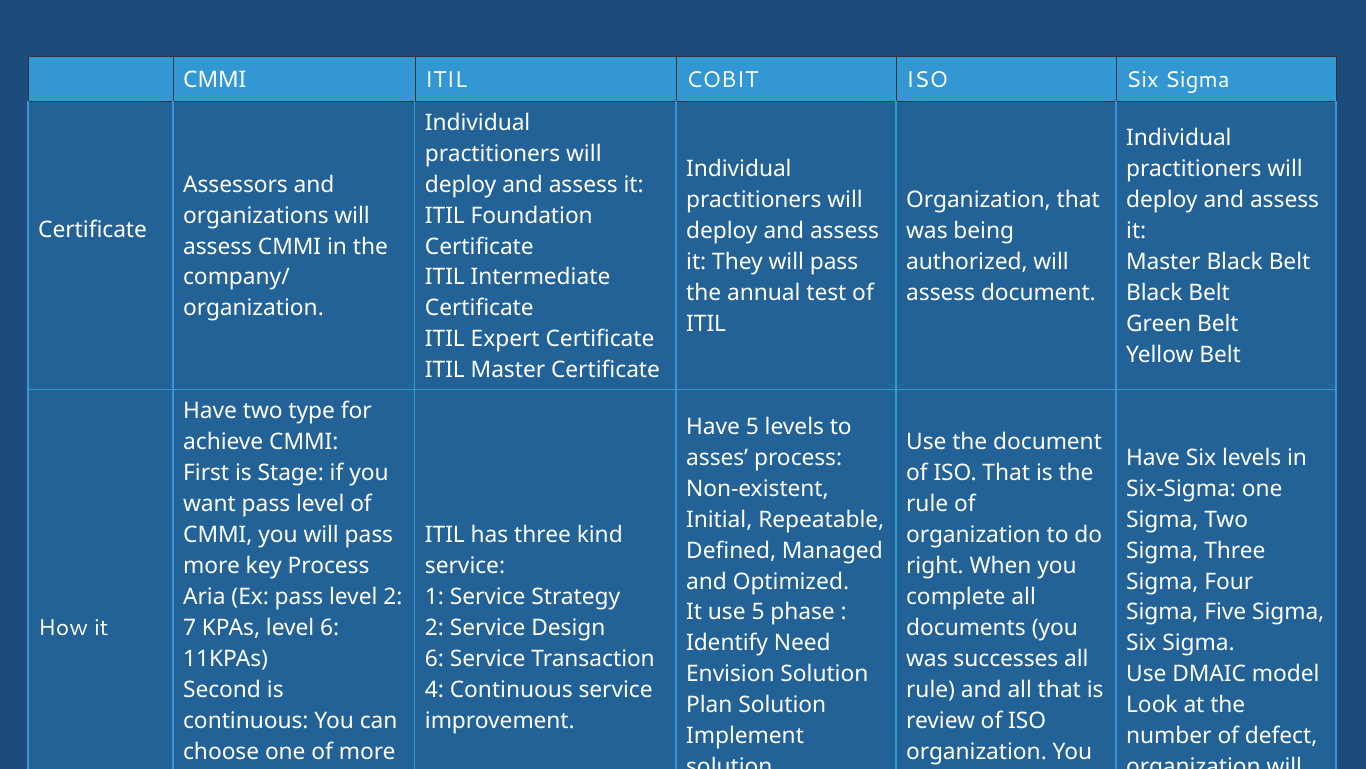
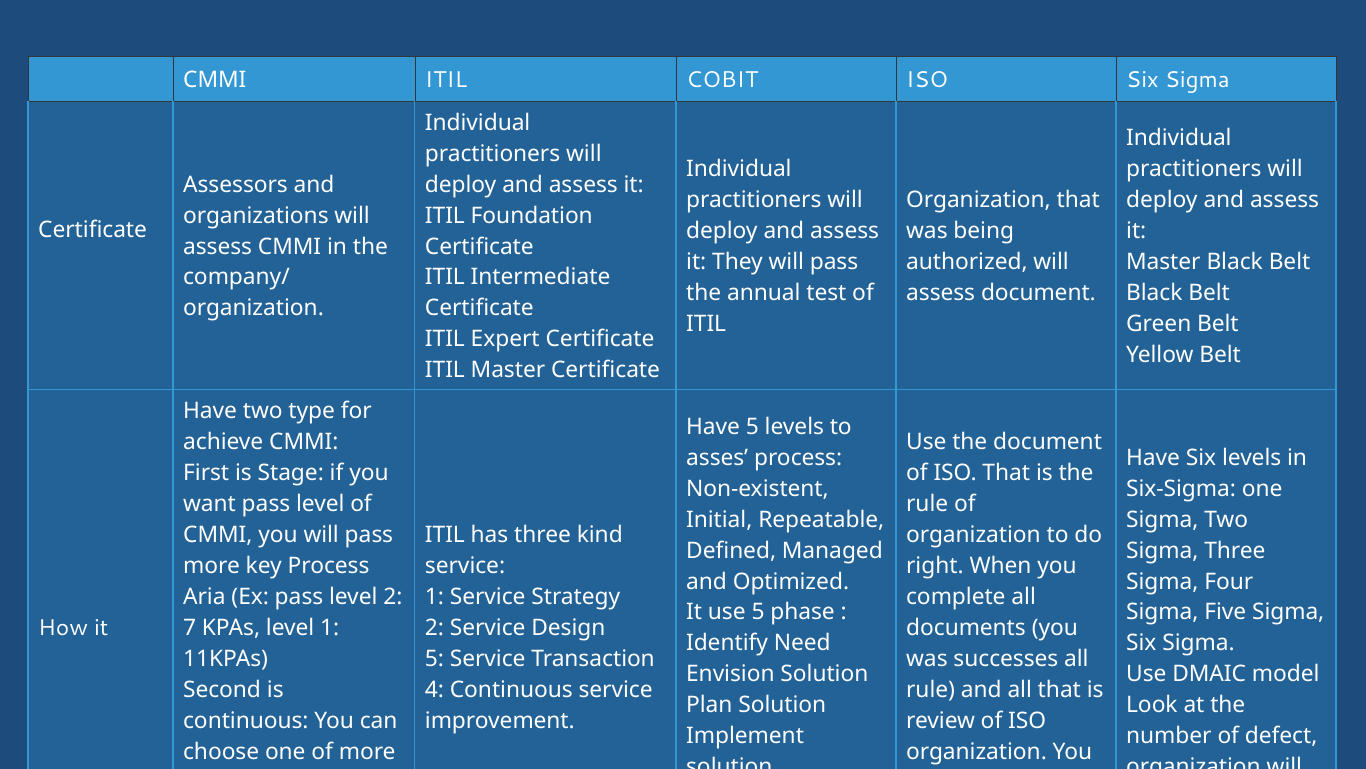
level 6: 6 -> 1 (330, 628)
6: 6 -> 5 (435, 658)
